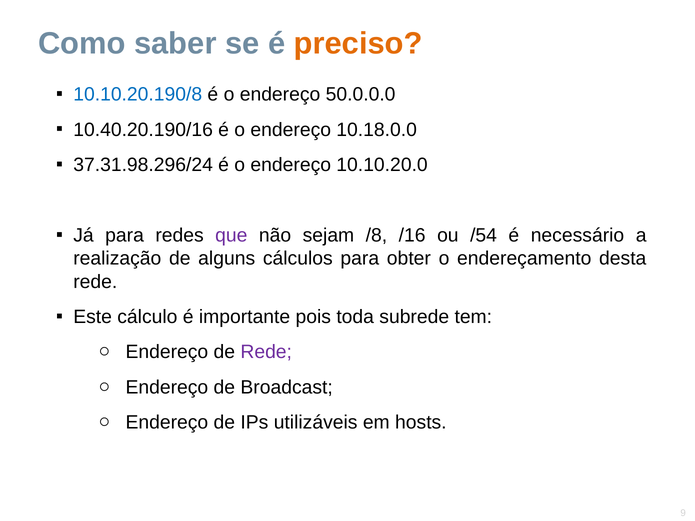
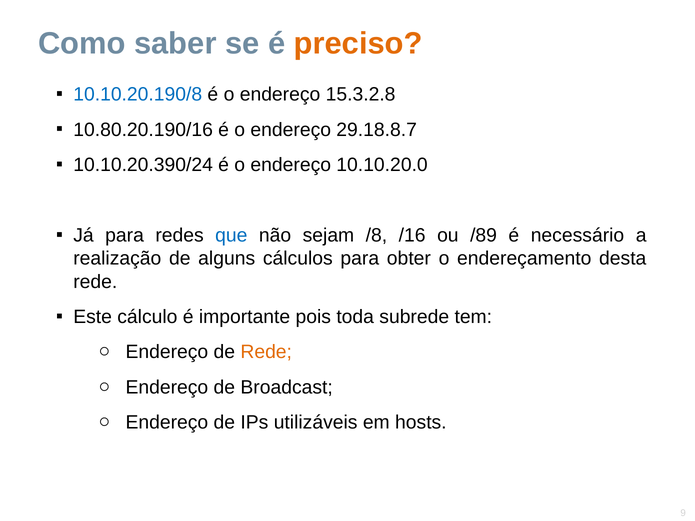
50.0.0.0: 50.0.0.0 -> 15.3.2.8 (361, 94)
10.40.20.190/16: 10.40.20.190/16 -> 10.80.20.190/16 (143, 130)
10.18.0.0: 10.18.0.0 -> 29.18.8.7 (377, 130)
37.31.98.296/24: 37.31.98.296/24 -> 10.10.20.390/24 (143, 165)
que colour: purple -> blue (231, 235)
/54: /54 -> /89 (484, 235)
Rede colour: purple -> orange (266, 352)
